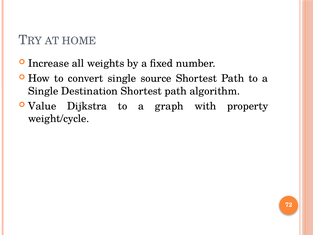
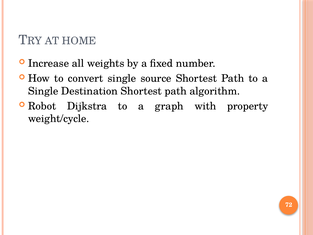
Value: Value -> Robot (42, 106)
